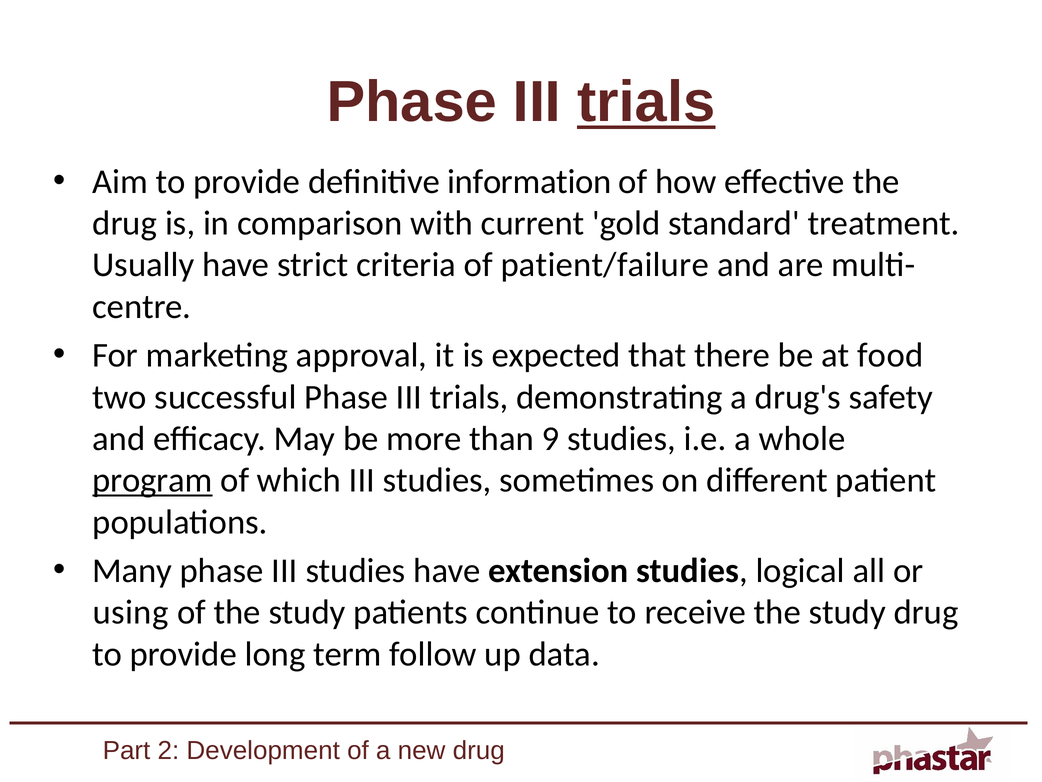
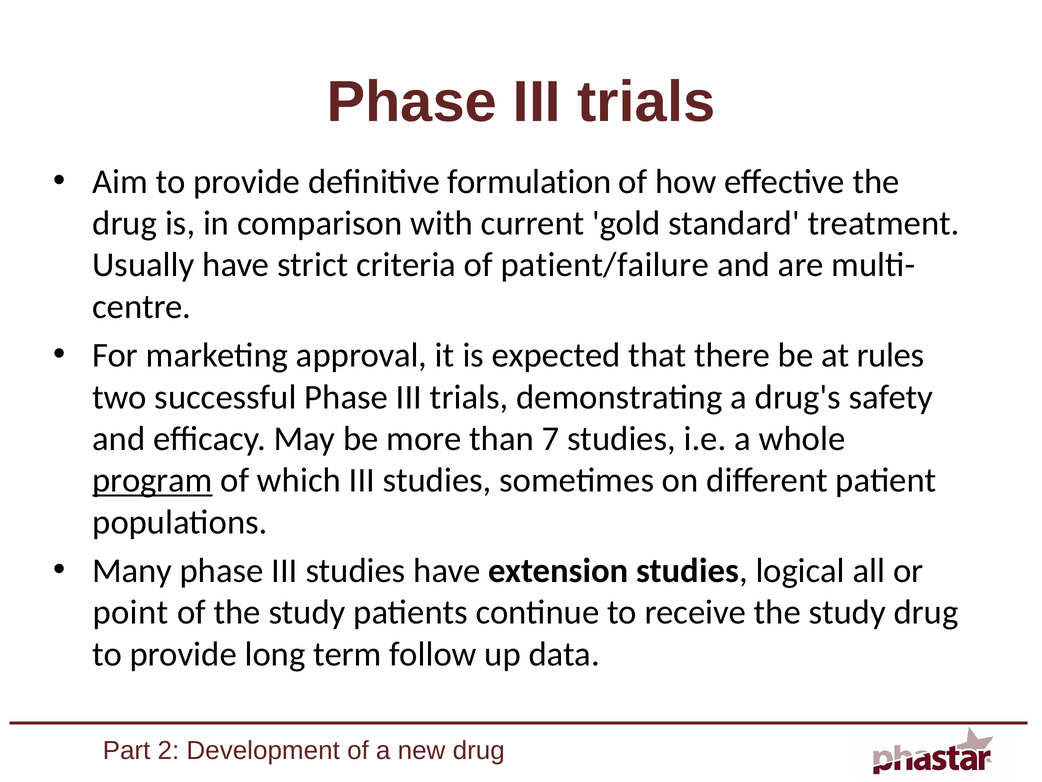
trials underline: present -> none (646, 102)
information: information -> formulation (529, 181)
food: food -> rules (891, 355)
9: 9 -> 7 (551, 438)
using: using -> point (131, 612)
